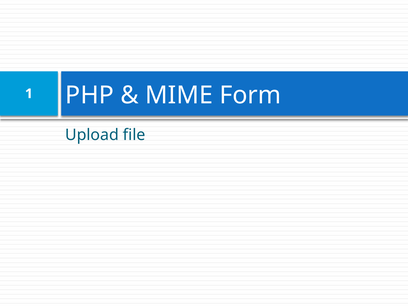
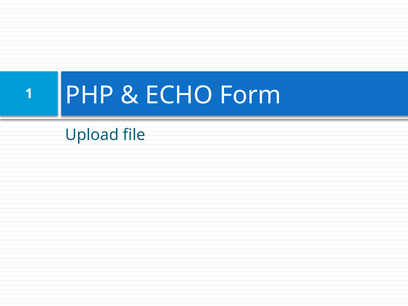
MIME: MIME -> ECHO (179, 95)
